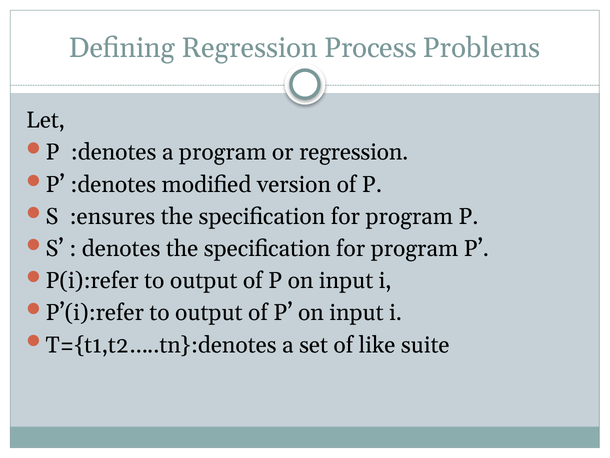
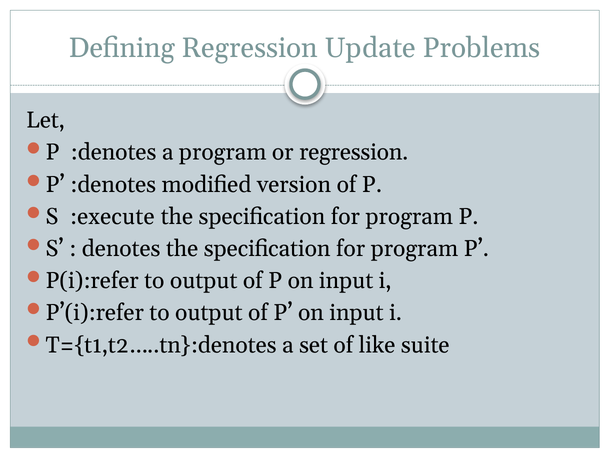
Process: Process -> Update (370, 48)
:ensures: :ensures -> :execute (112, 216)
